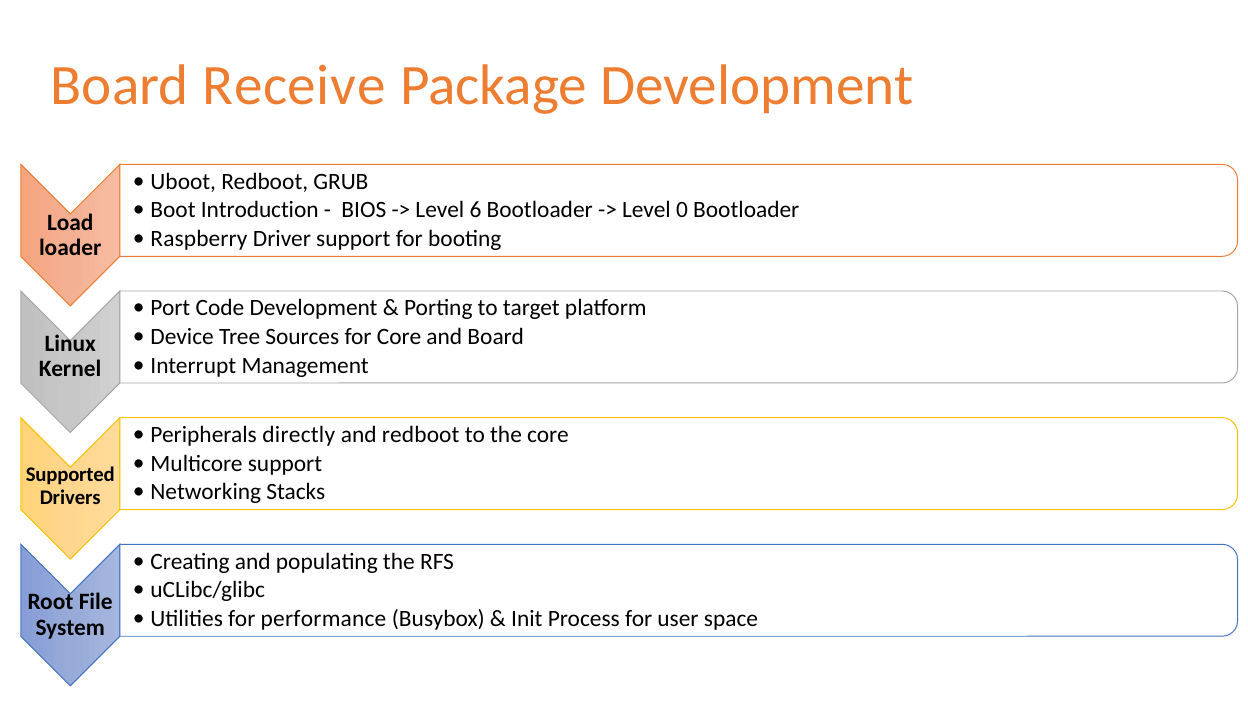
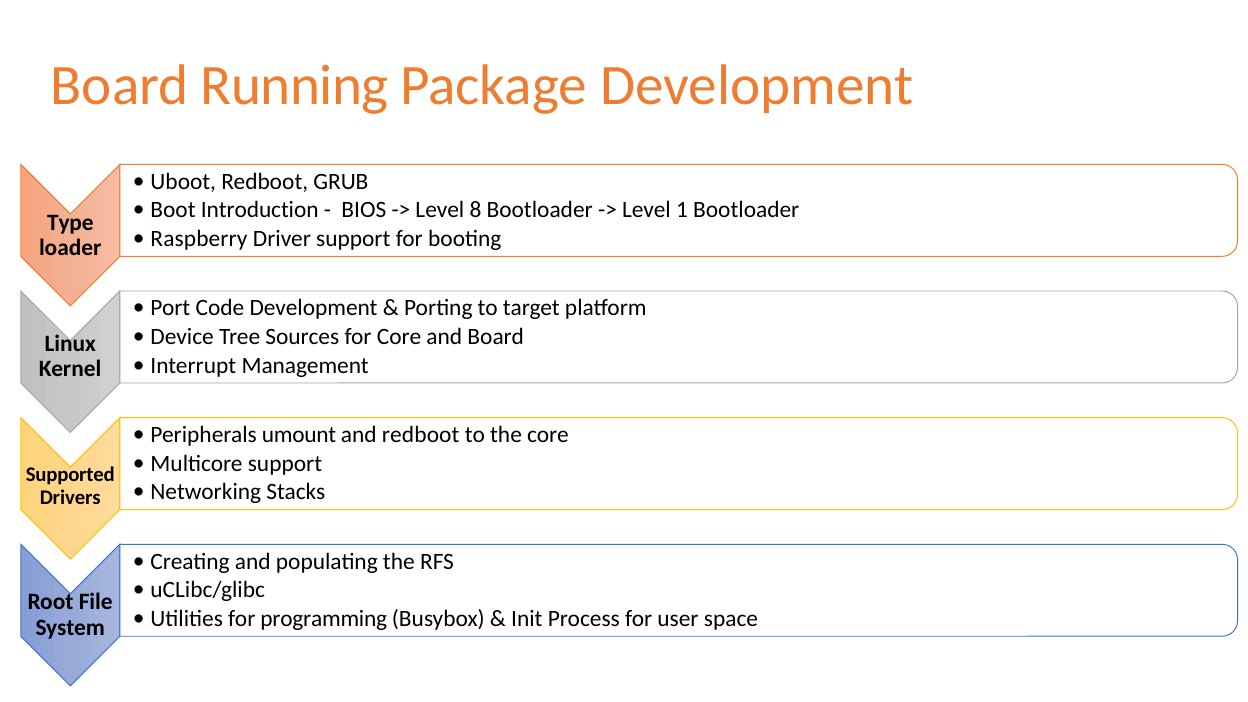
Receive: Receive -> Running (295, 86)
6: 6 -> 8 (475, 210)
0: 0 -> 1 (682, 210)
Load: Load -> Type (70, 222)
directly: directly -> umount (299, 435)
performance: performance -> programming (324, 619)
